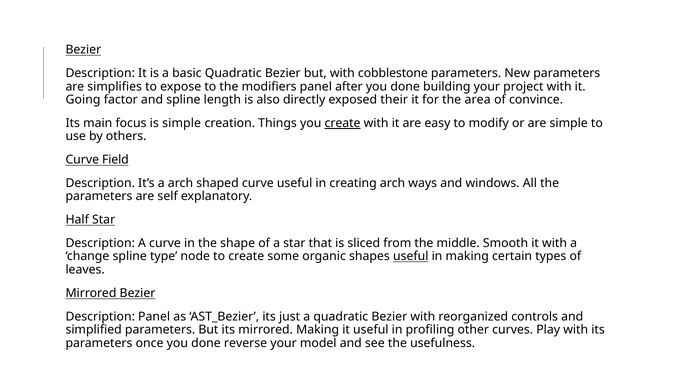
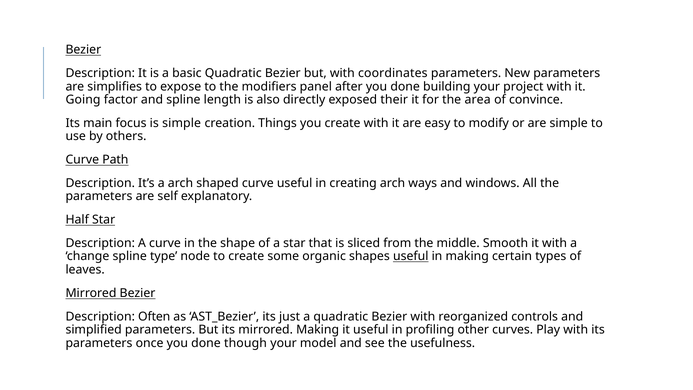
cobblestone: cobblestone -> coordinates (393, 73)
create underline: present -> none (343, 123)
Field: Field -> Path (115, 160)
Description Panel: Panel -> Often (154, 316)
reverse: reverse -> though (246, 343)
